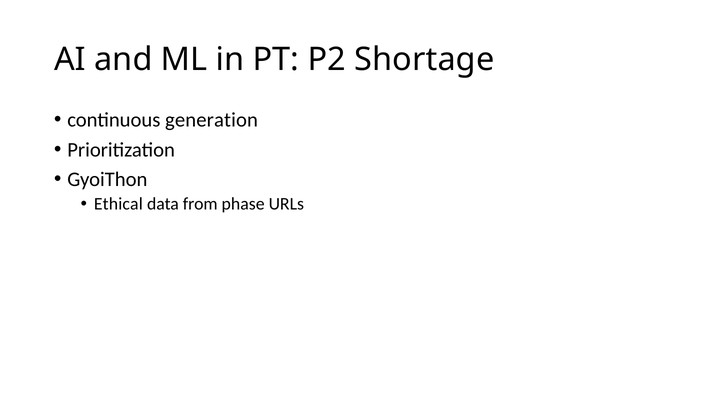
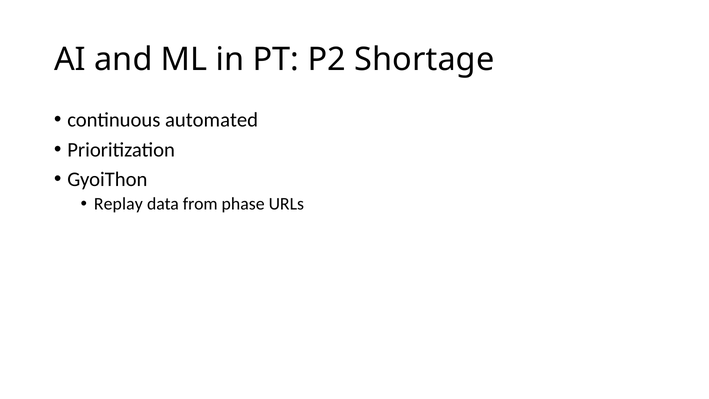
generation: generation -> automated (212, 120)
Ethical: Ethical -> Replay (118, 204)
